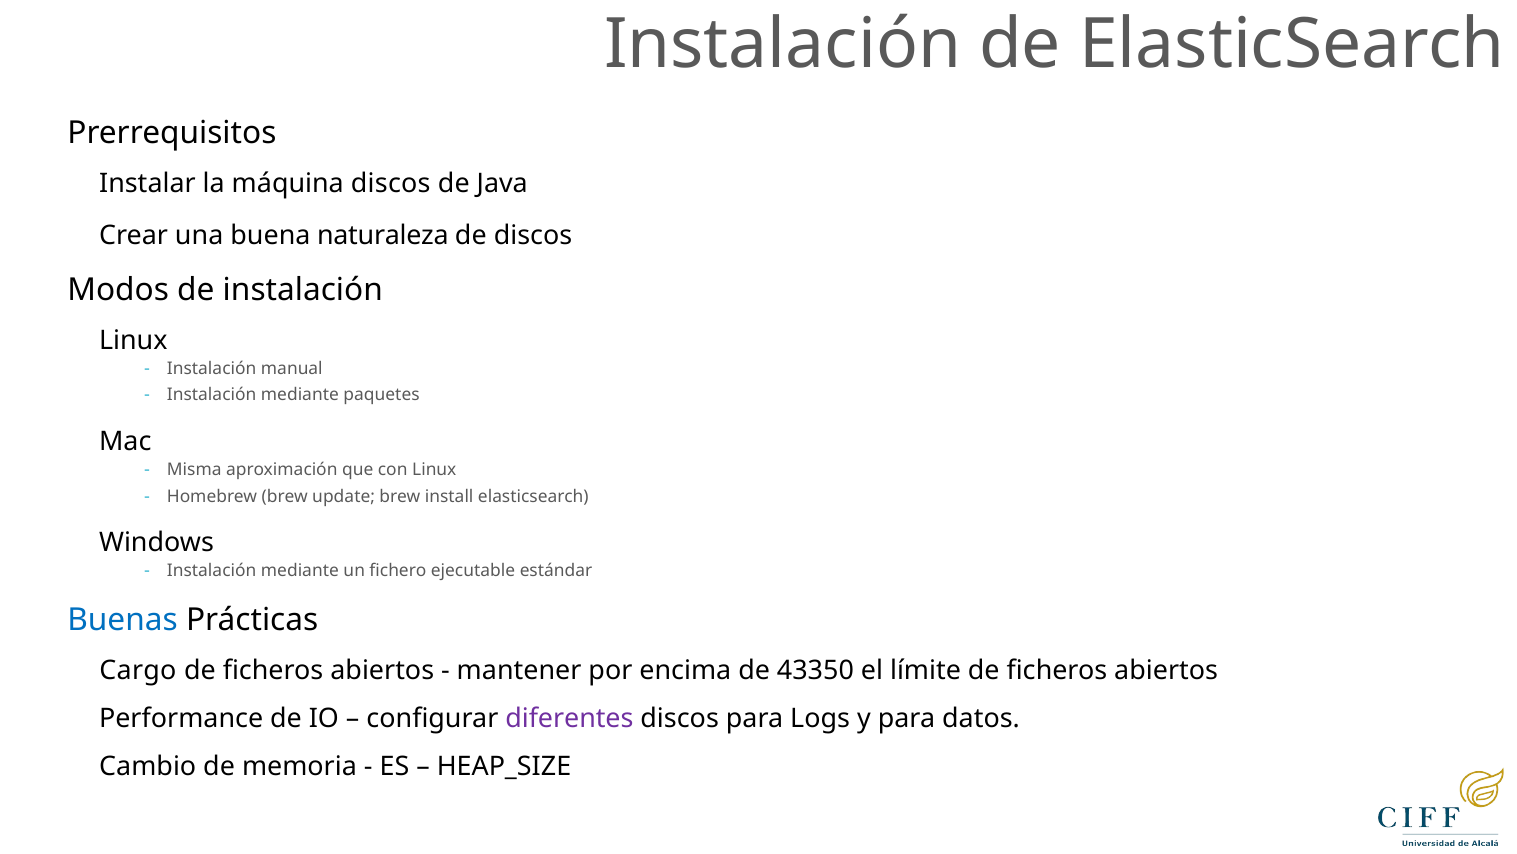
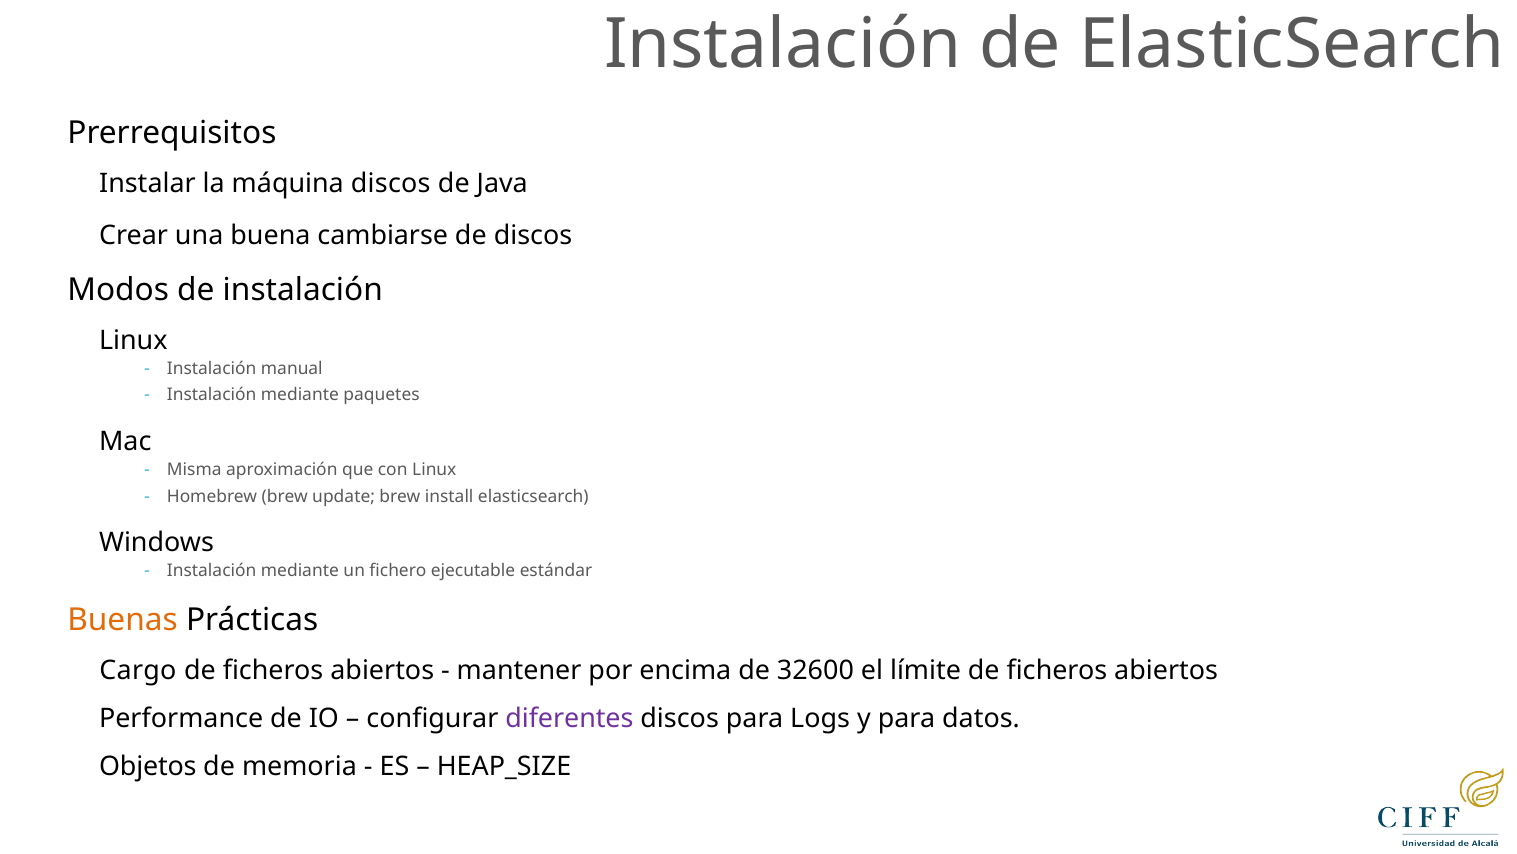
naturaleza: naturaleza -> cambiarse (383, 235)
Buenas colour: blue -> orange (123, 620)
43350: 43350 -> 32600 (815, 670)
Cambio: Cambio -> Objetos (148, 766)
